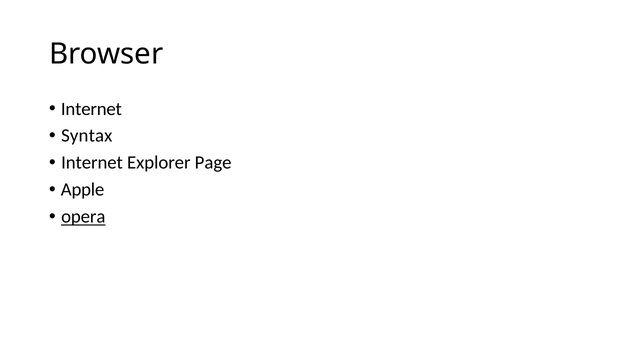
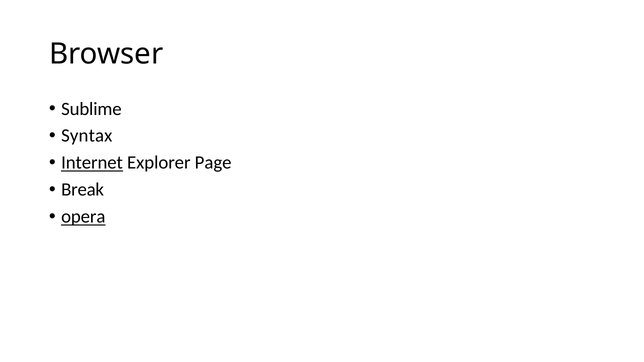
Internet: Internet -> Sublime (91, 109)
Internet underline: none -> present (92, 163)
Apple: Apple -> Break (83, 190)
